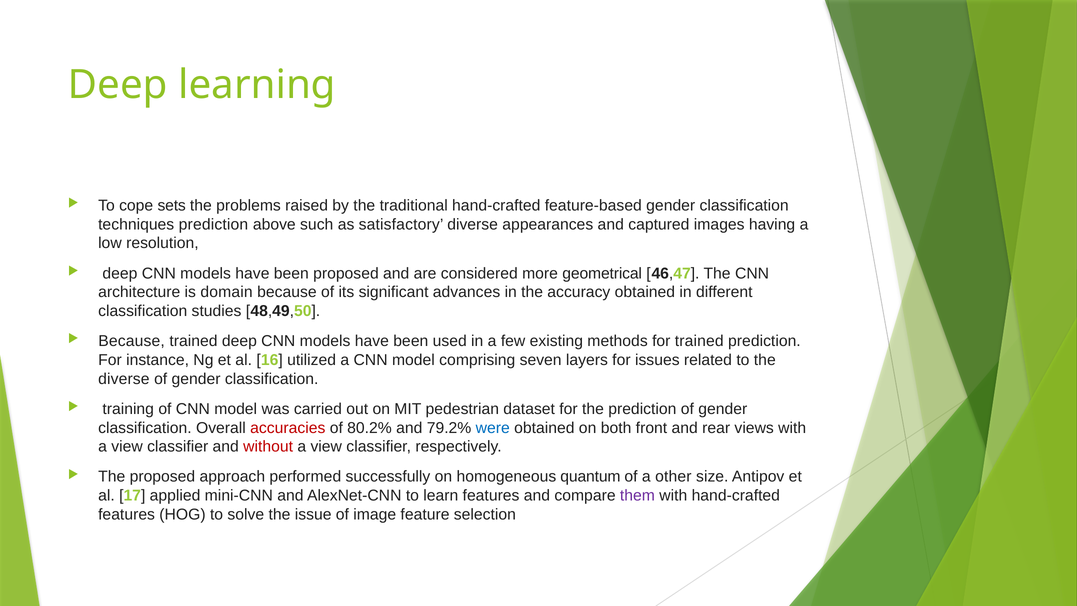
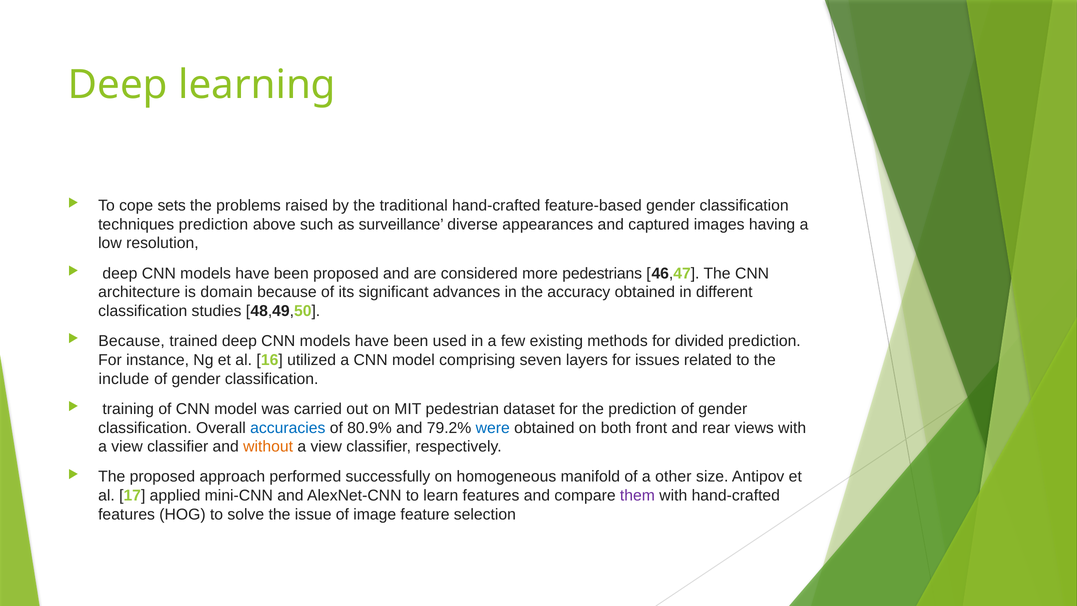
satisfactory: satisfactory -> surveillance (401, 224)
geometrical: geometrical -> pedestrians (602, 273)
for trained: trained -> divided (699, 341)
diverse: diverse -> include (124, 379)
accuracies colour: red -> blue (288, 428)
80.2%: 80.2% -> 80.9% (369, 428)
without colour: red -> orange (268, 447)
quantum: quantum -> manifold (590, 477)
